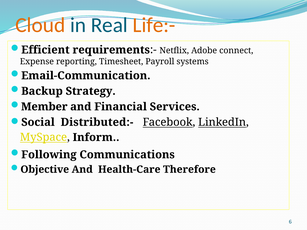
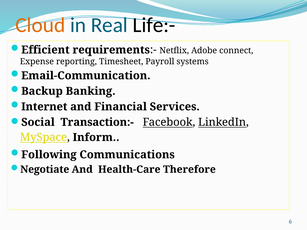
Life:- colour: orange -> black (154, 25)
Strategy: Strategy -> Banking (91, 91)
Member: Member -> Internet (44, 107)
Distributed:-: Distributed:- -> Transaction:- (97, 122)
Objective: Objective -> Negotiate (45, 170)
